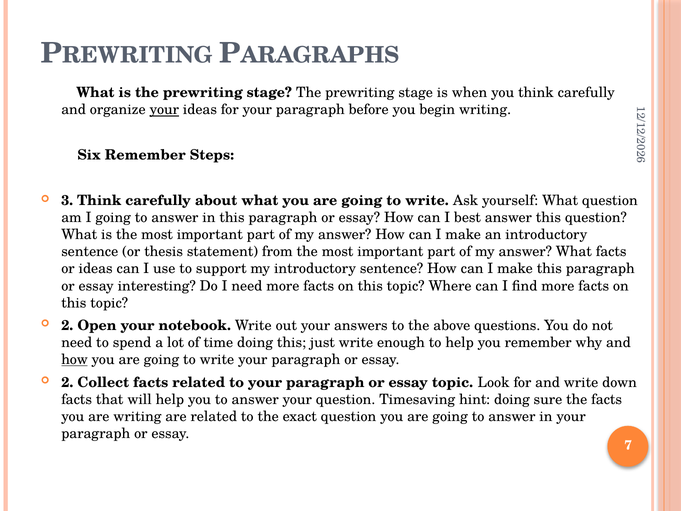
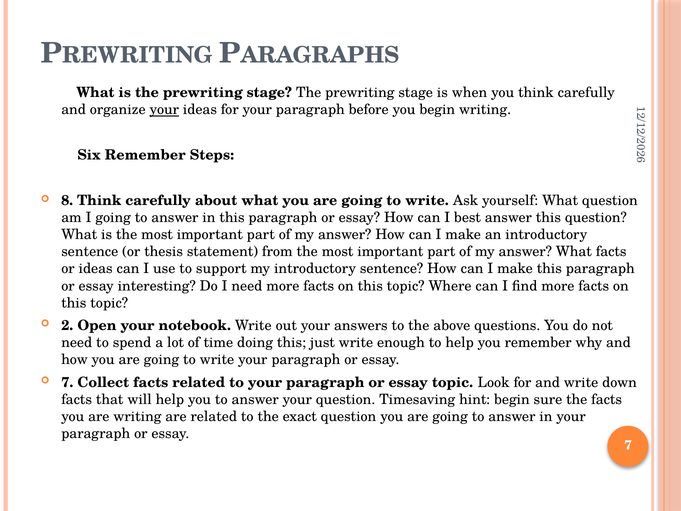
3: 3 -> 8 (67, 201)
how underline: present -> none (75, 359)
2: 2 -> 7 (67, 382)
hint doing: doing -> begin (512, 399)
